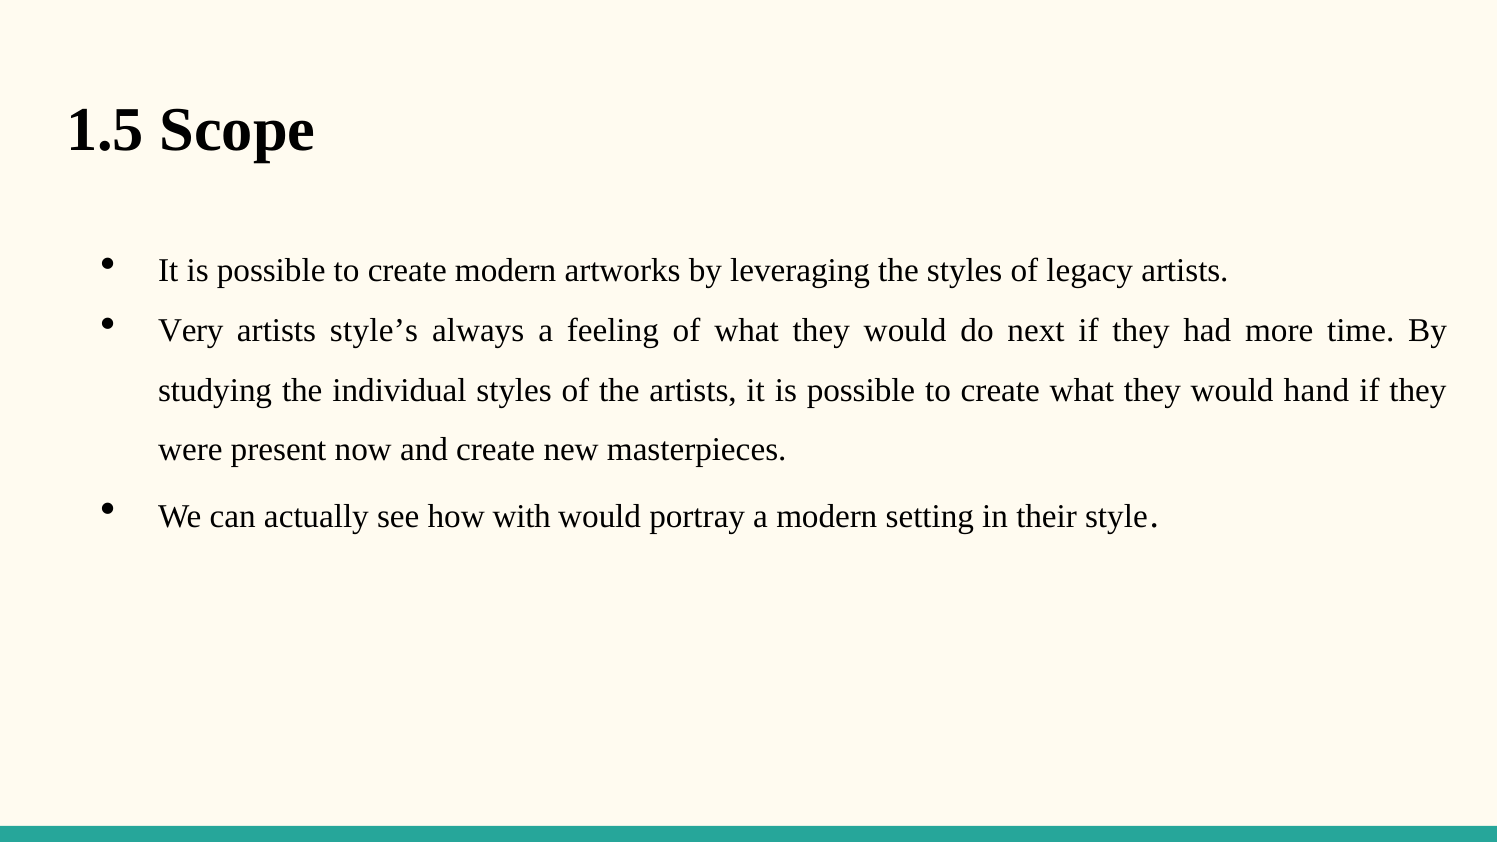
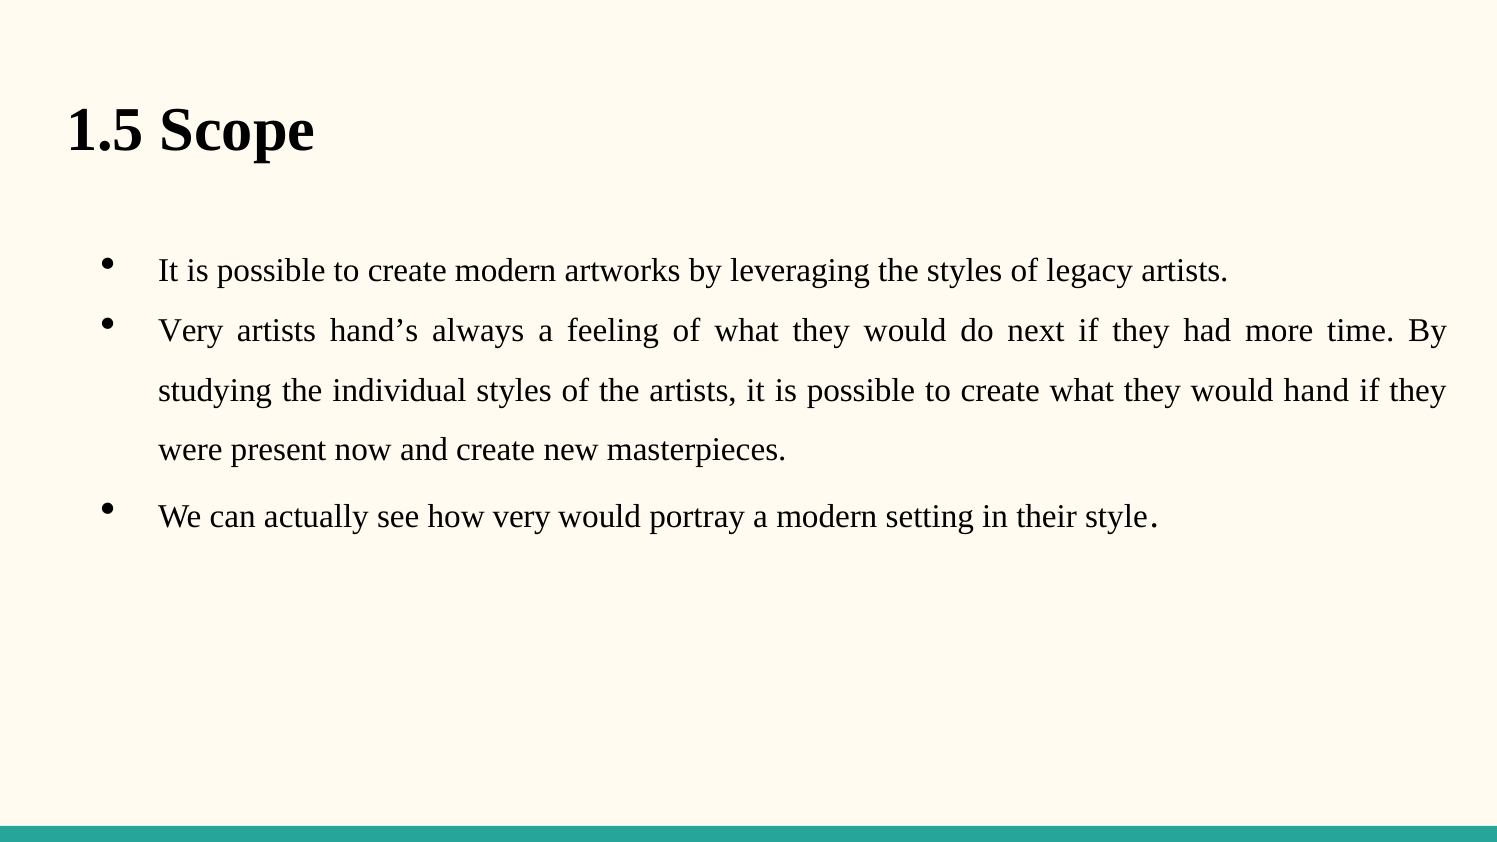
style’s: style’s -> hand’s (374, 330)
how with: with -> very (522, 517)
